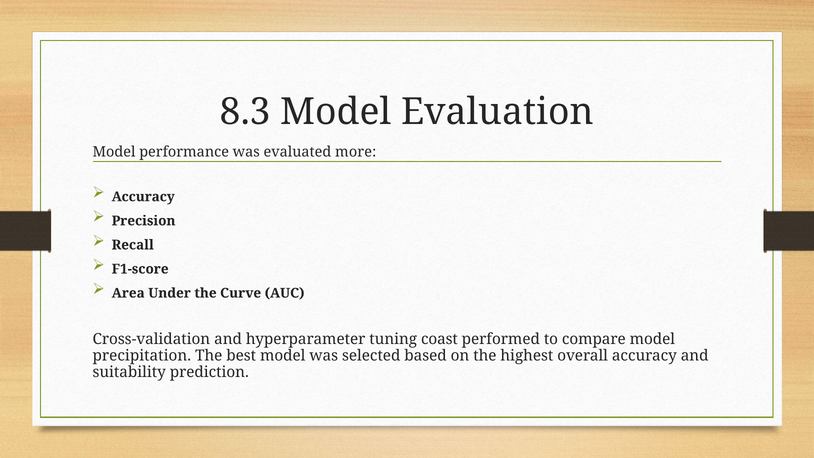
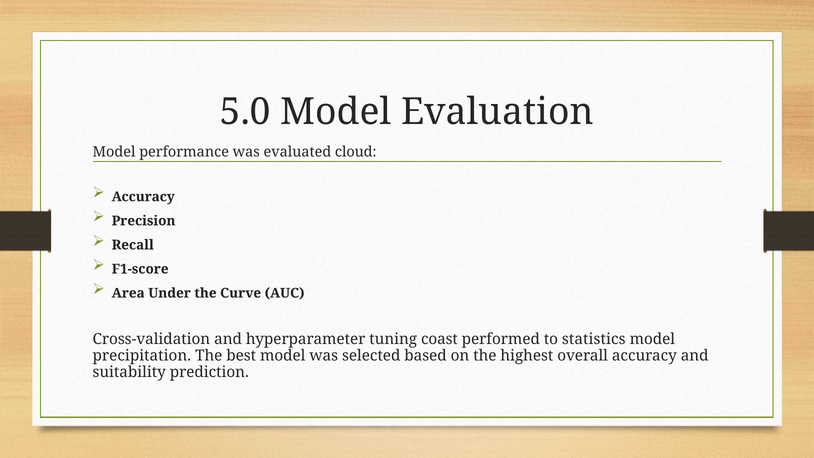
8.3: 8.3 -> 5.0 (245, 112)
more: more -> cloud (356, 152)
compare: compare -> statistics (594, 339)
